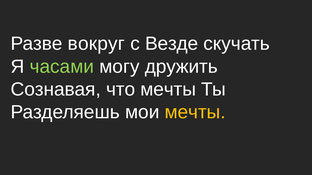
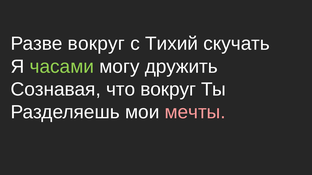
Везде: Везде -> Тихий (172, 44)
что мечты: мечты -> вокруг (168, 90)
мечты colour: yellow -> pink (195, 112)
